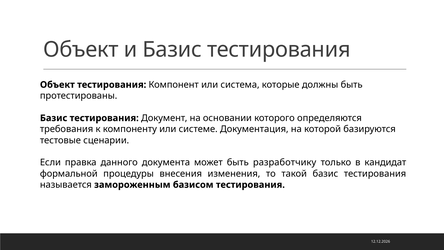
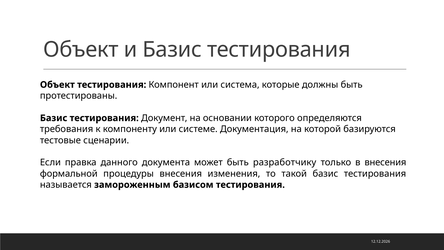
в кандидат: кандидат -> внесения (385, 162)
